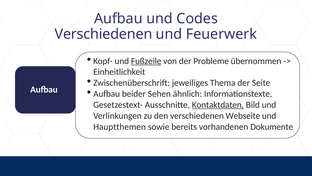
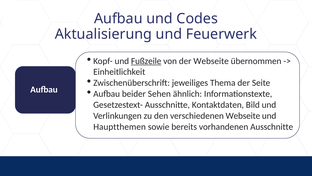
Verschiedenen: Verschiedenen -> Aktualisierung (103, 34)
der Probleme: Probleme -> Webseite (211, 61)
Kontaktdaten underline: present -> none (218, 105)
vorhandenen Dokumente: Dokumente -> Ausschnitte (272, 126)
